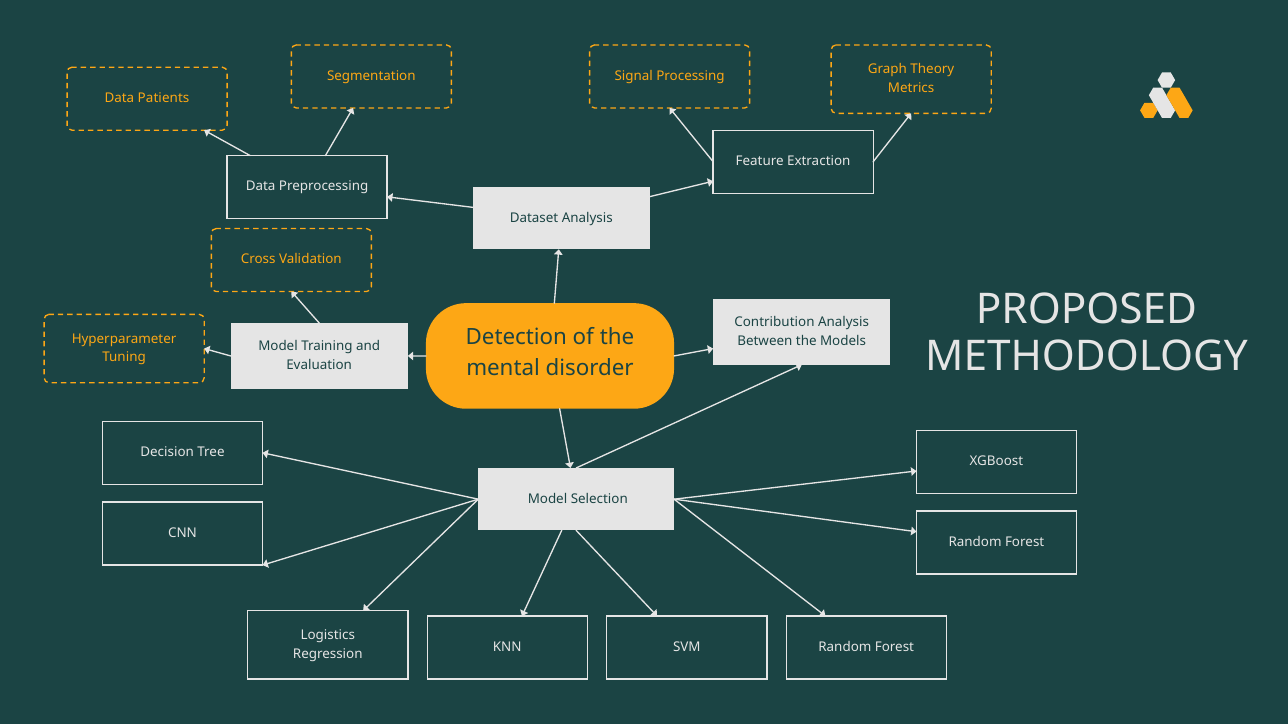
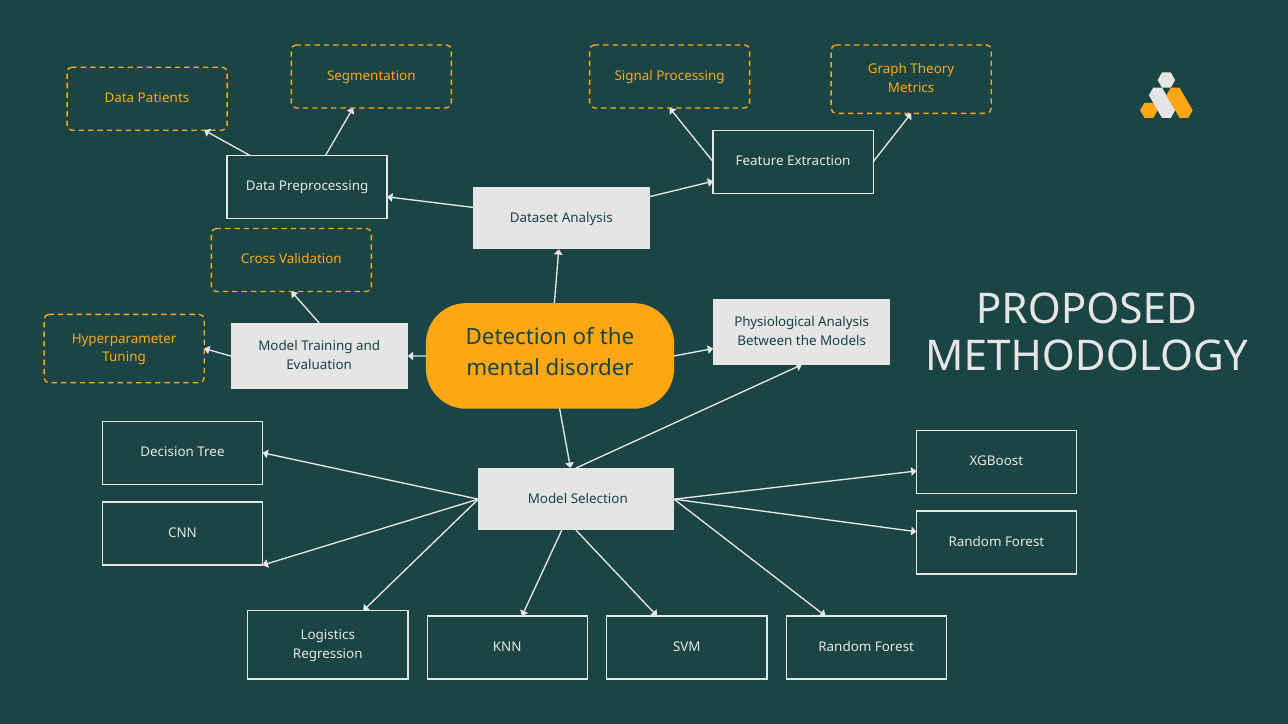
Contribution: Contribution -> Physiological (775, 322)
